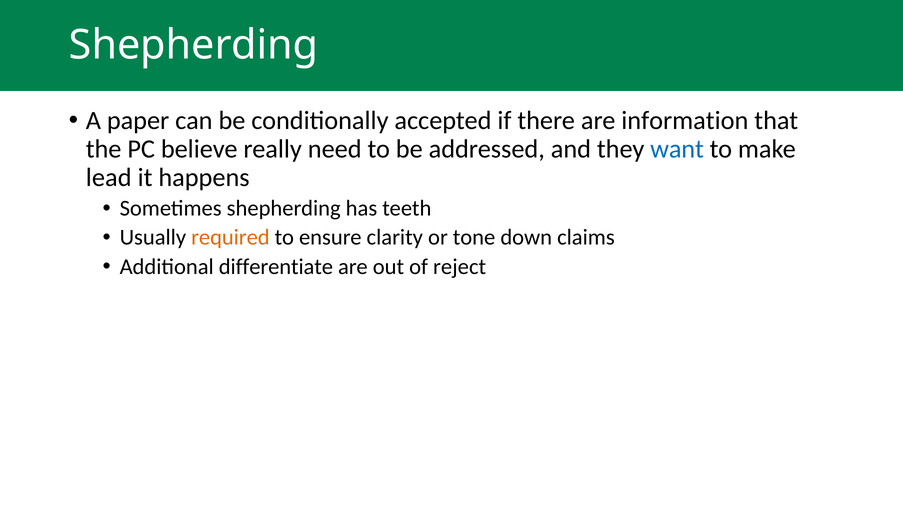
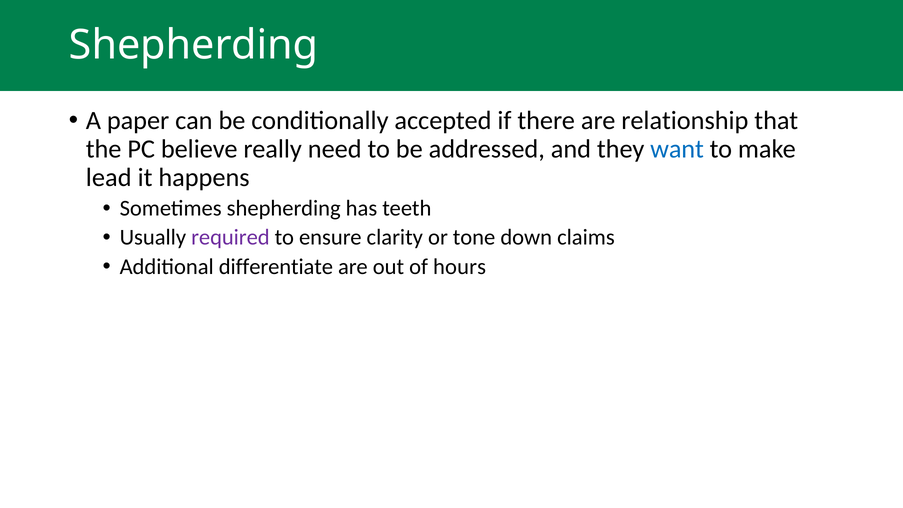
information: information -> relationship (685, 120)
required colour: orange -> purple (230, 238)
reject: reject -> hours (460, 267)
